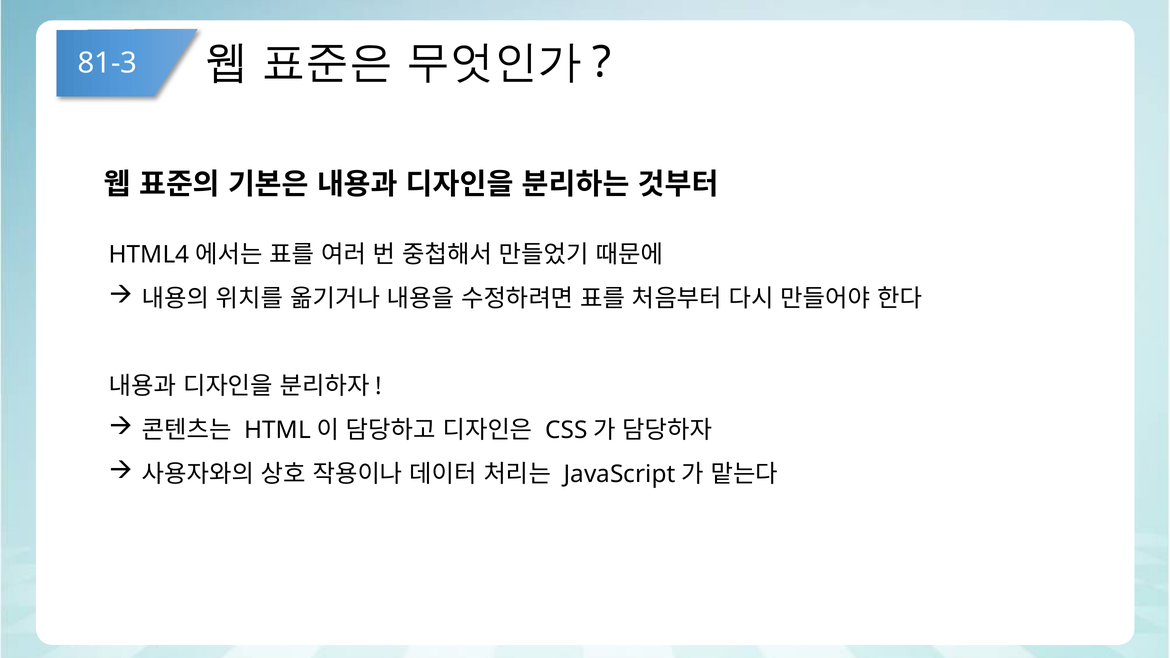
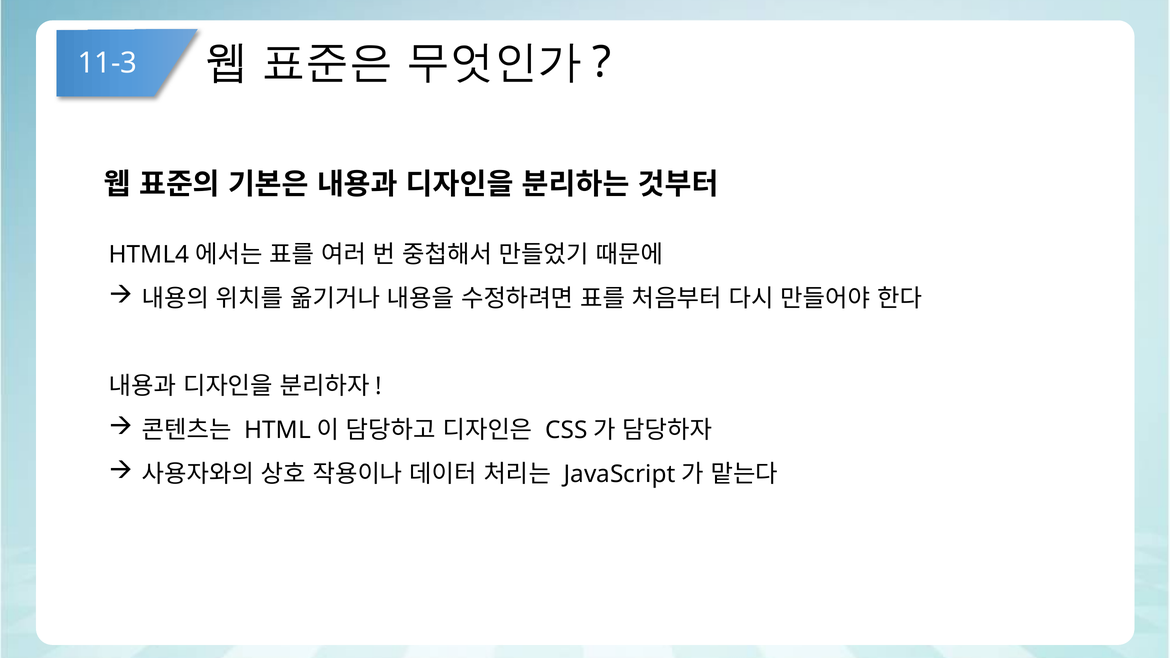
81-3: 81-3 -> 11-3 (107, 63)
